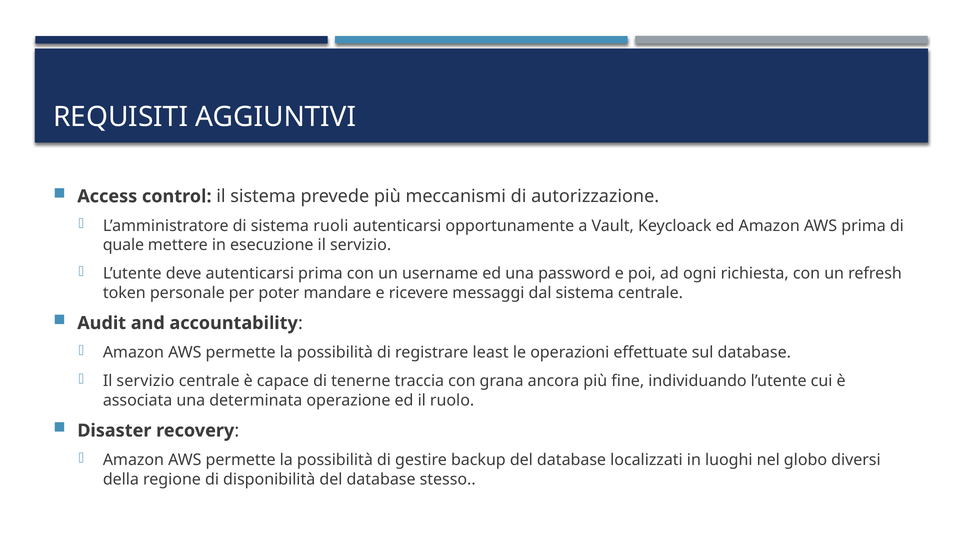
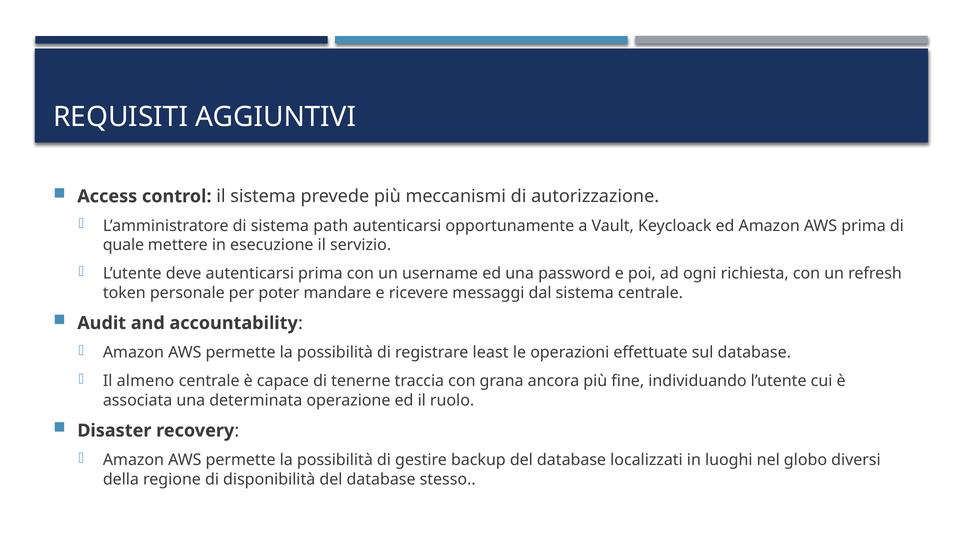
ruoli: ruoli -> path (331, 226)
servizio: servizio -> almeno (145, 381)
